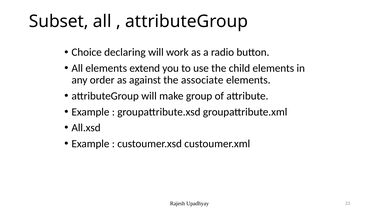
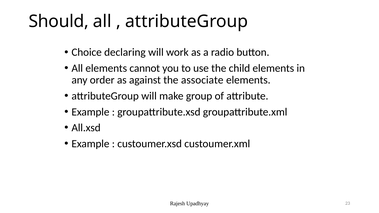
Subset: Subset -> Should (59, 21)
extend: extend -> cannot (145, 68)
